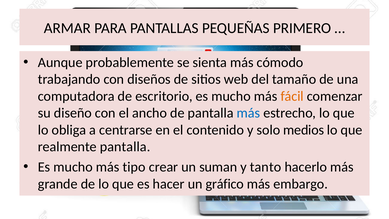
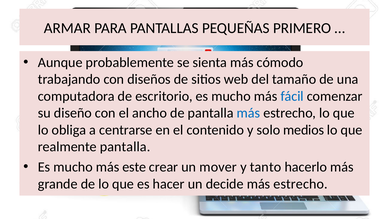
fácil colour: orange -> blue (292, 96)
tipo: tipo -> este (134, 167)
suman: suman -> mover (218, 167)
gráfico: gráfico -> decide (225, 184)
embargo: embargo -> estrecho (301, 184)
